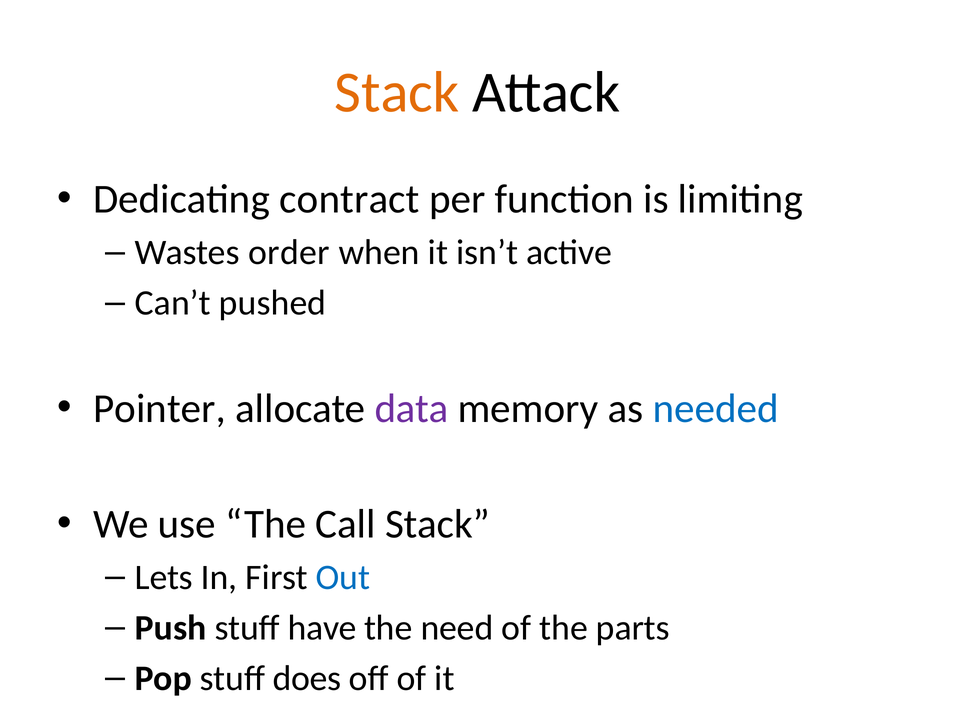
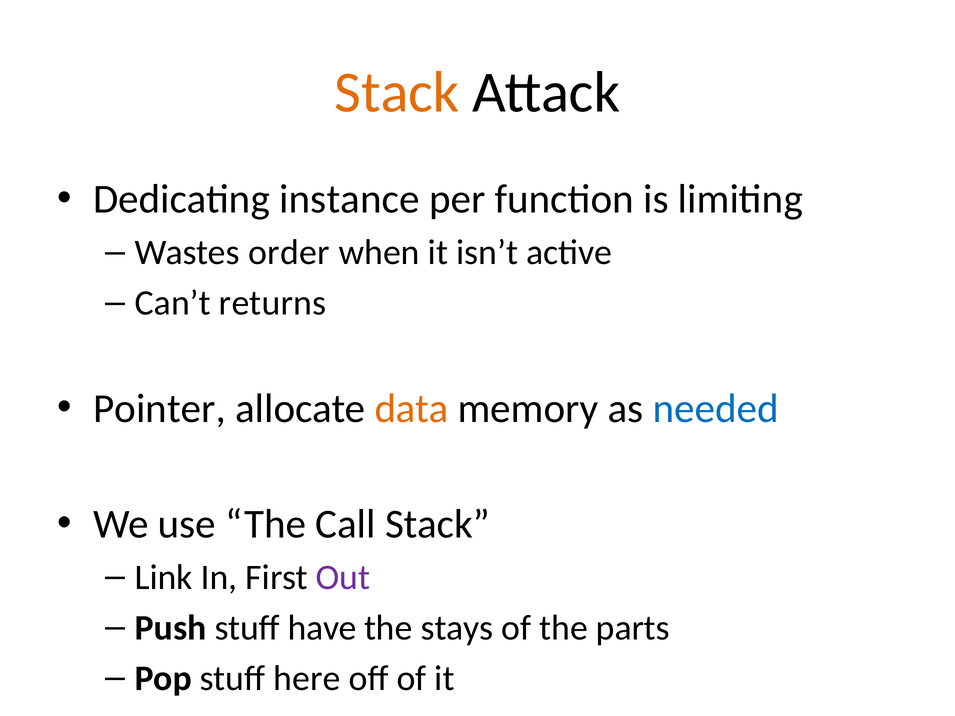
contract: contract -> instance (349, 199)
pushed: pushed -> returns (273, 303)
data colour: purple -> orange (412, 409)
Lets: Lets -> Link (164, 578)
Out colour: blue -> purple (343, 578)
need: need -> stays (457, 628)
does: does -> here (307, 679)
